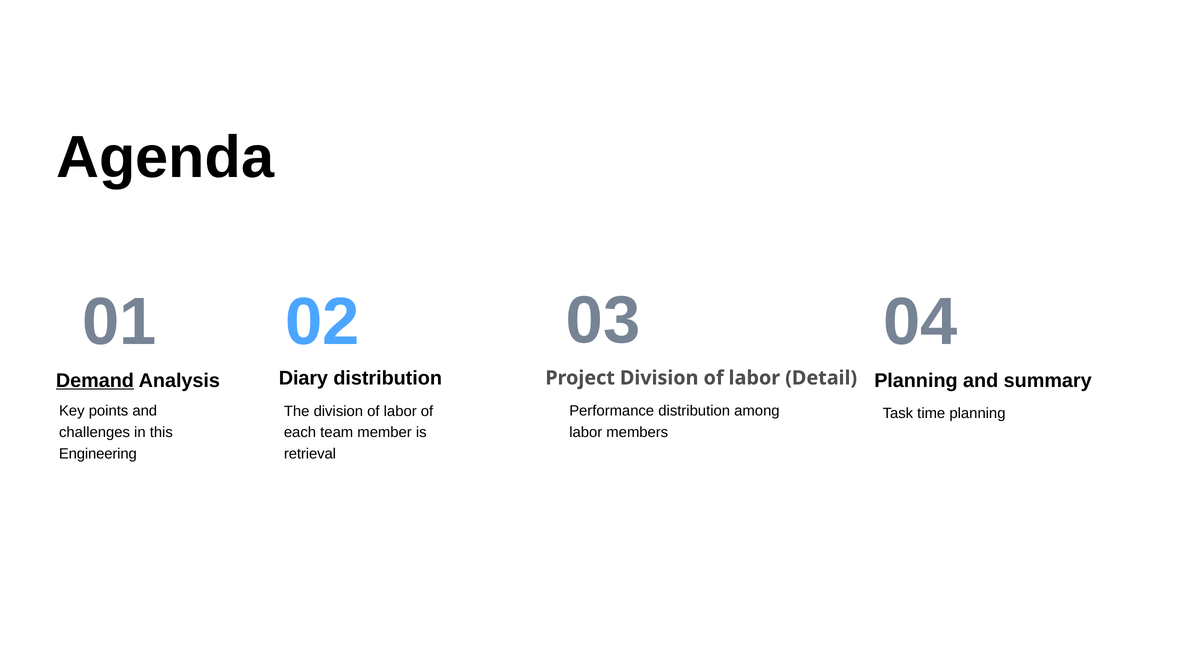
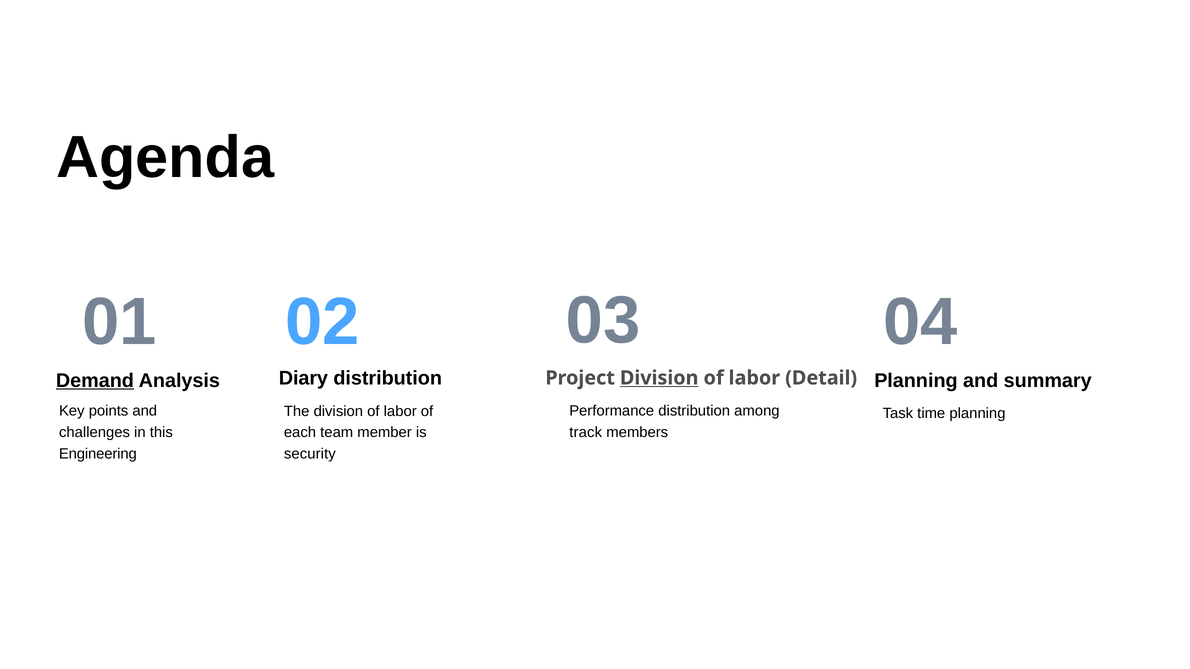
Division underline: none -> present (659, 378)
labor: labor -> track (586, 432)
retrieval: retrieval -> security (310, 454)
